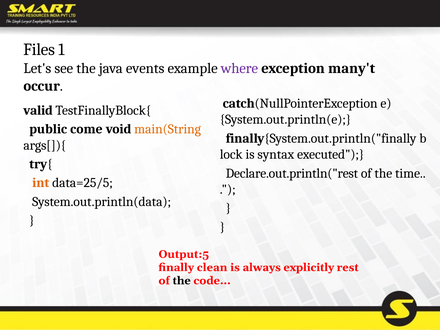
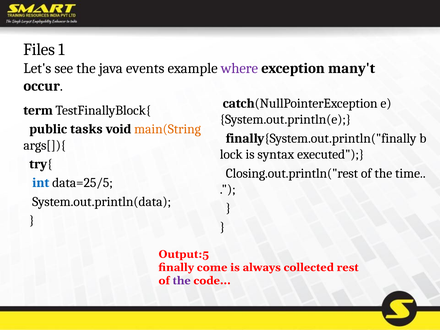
valid: valid -> term (38, 110)
come: come -> tasks (86, 129)
Declare.out.println("rest: Declare.out.println("rest -> Closing.out.println("rest (292, 173)
int colour: orange -> blue (41, 183)
clean: clean -> come (212, 267)
explicitly: explicitly -> collected (309, 267)
the colour: black -> purple (182, 281)
